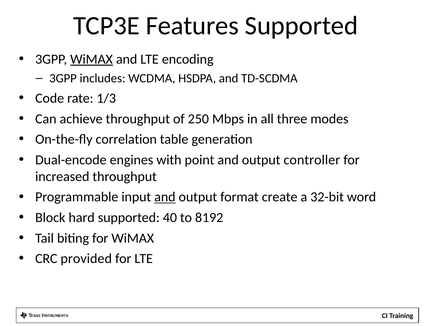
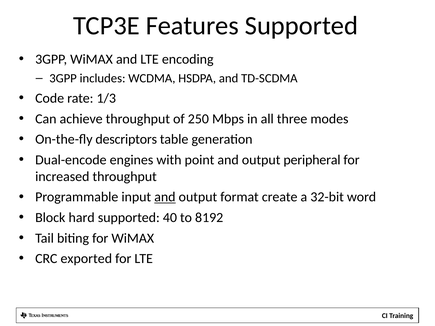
WiMAX underline: present -> none (92, 59)
correlation: correlation -> descriptors (126, 139)
controller: controller -> peripheral (312, 160)
provided: provided -> exported (86, 259)
